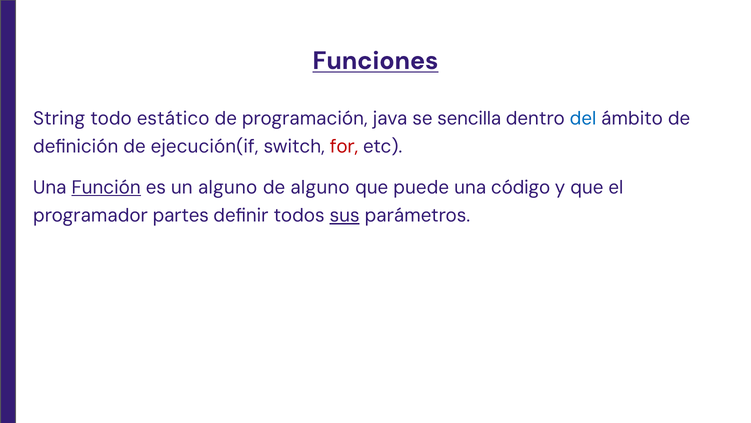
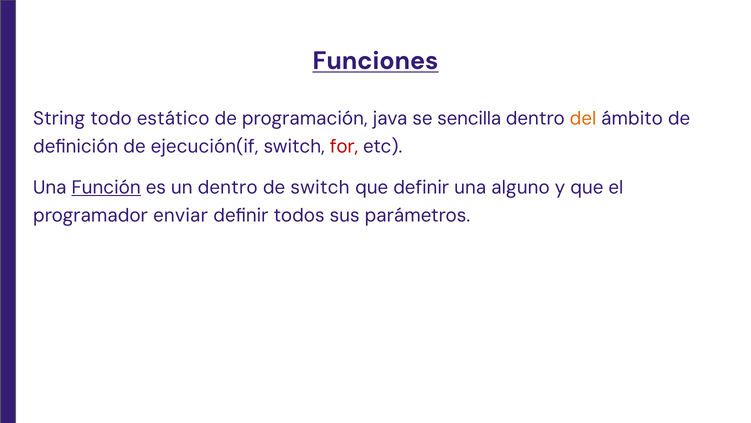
del colour: blue -> orange (583, 118)
un alguno: alguno -> dentro (228, 187)
de alguno: alguno -> switch (320, 187)
que puede: puede -> definir (421, 187)
código: código -> alguno (521, 187)
partes: partes -> enviar (181, 215)
sus underline: present -> none (345, 215)
